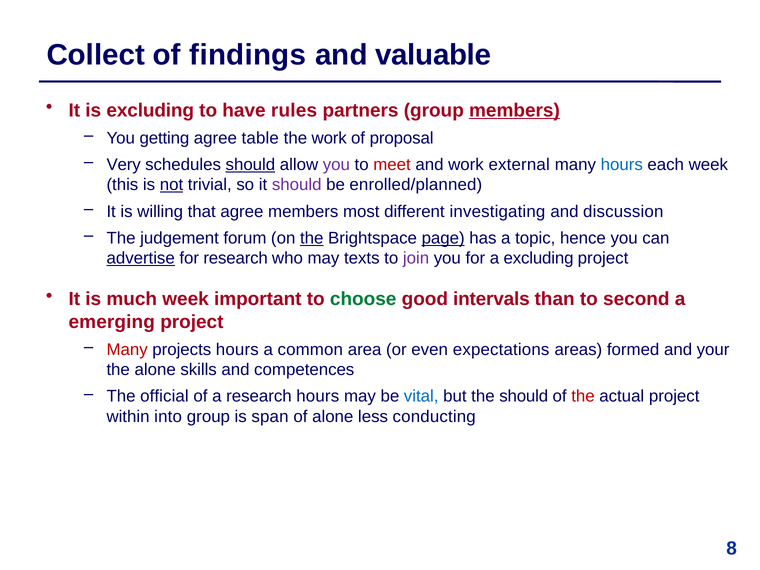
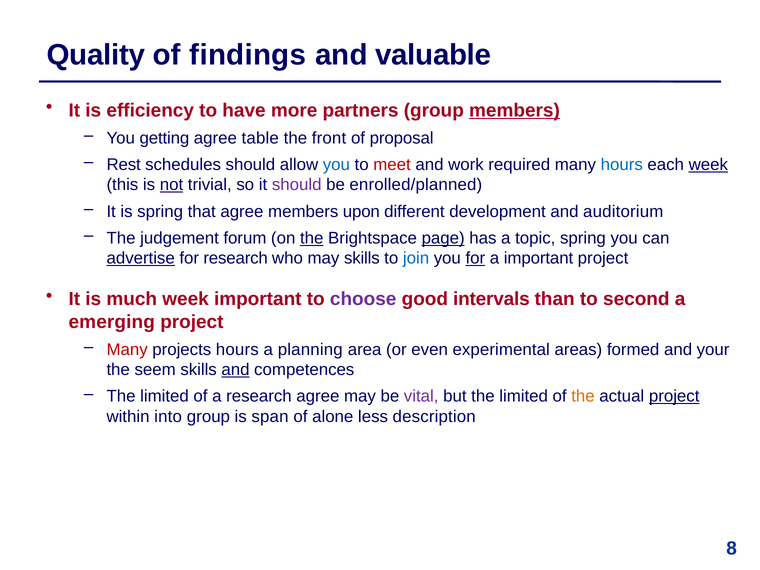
Collect: Collect -> Quality (96, 55)
is excluding: excluding -> efficiency (150, 110)
rules: rules -> more (294, 110)
the work: work -> front (329, 138)
Very: Very -> Rest (124, 165)
should underline: present -> none (250, 165)
you colour: purple -> blue (336, 165)
external: external -> required (519, 165)
week underline: none -> present (708, 165)
is willing: willing -> spring (160, 211)
most: most -> upon (361, 211)
investigating: investigating -> development (498, 211)
discussion: discussion -> auditorium (623, 211)
topic hence: hence -> spring (583, 238)
may texts: texts -> skills (362, 258)
join colour: purple -> blue (416, 258)
for underline: none -> present (475, 258)
a excluding: excluding -> important (539, 258)
choose colour: green -> purple (363, 299)
common: common -> planning (310, 350)
expectations: expectations -> experimental (501, 350)
the alone: alone -> seem (155, 370)
and underline: none -> present (236, 370)
official: official -> limited (165, 396)
research hours: hours -> agree (318, 396)
vital colour: blue -> purple (421, 396)
but the should: should -> limited (524, 396)
the colour: red -> orange (583, 396)
project underline: none -> present (674, 396)
conducting: conducting -> description (434, 417)
